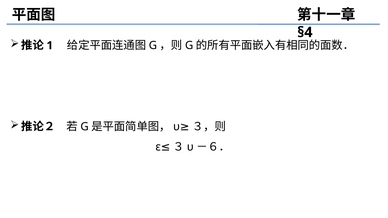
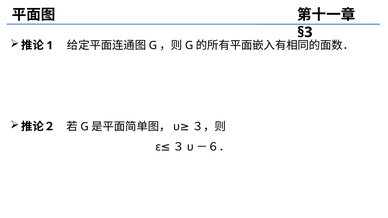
§4: §4 -> §3 (305, 32)
